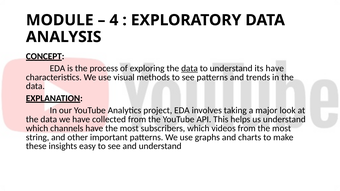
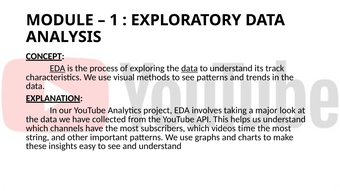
4: 4 -> 1 (114, 20)
EDA underline: none -> present (57, 68)
its have: have -> track (275, 68)
videos from: from -> time (247, 128)
